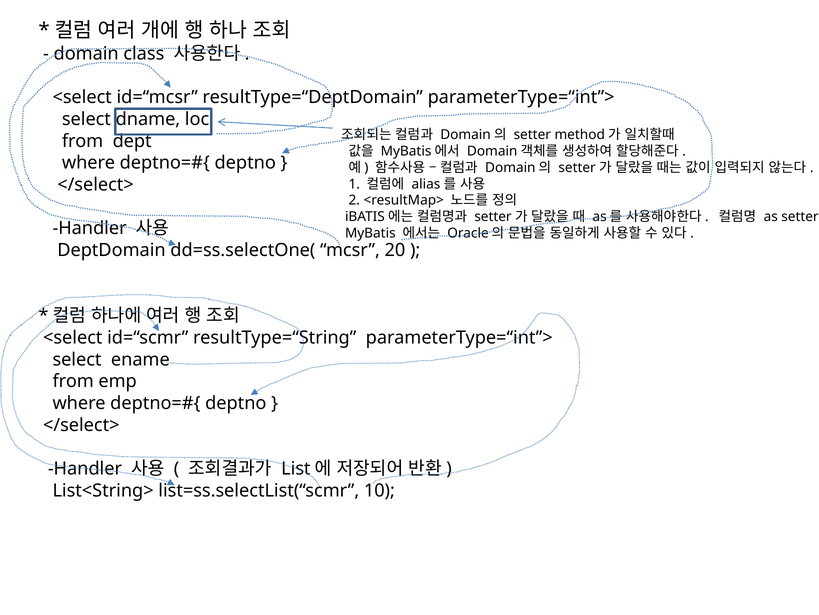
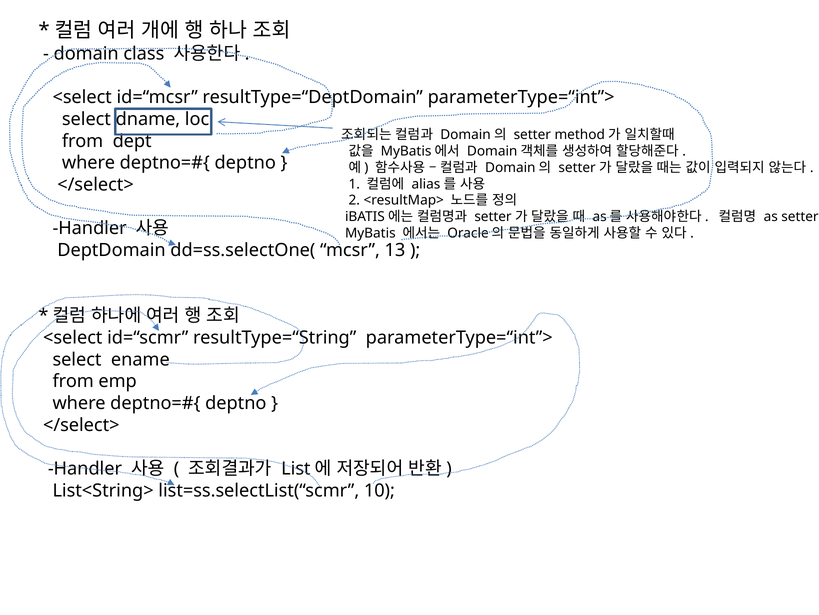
20: 20 -> 13 (395, 250)
